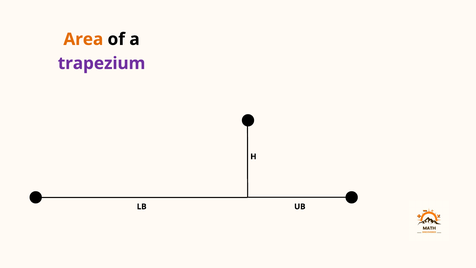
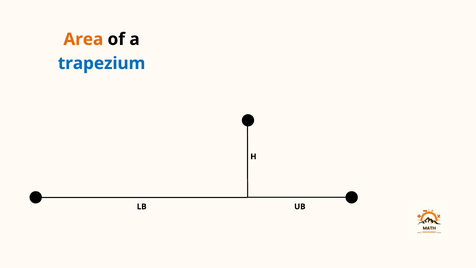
trapezium colour: purple -> blue (102, 63)
